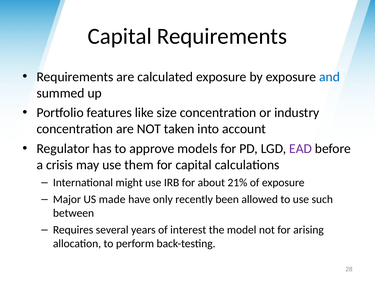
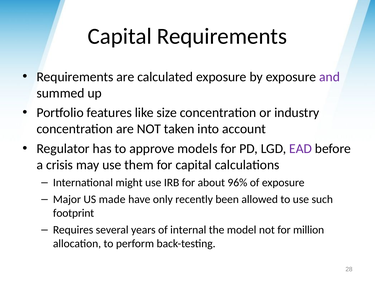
and colour: blue -> purple (330, 77)
21%: 21% -> 96% (237, 182)
between: between -> footprint (74, 213)
interest: interest -> internal (188, 229)
arising: arising -> million (309, 229)
